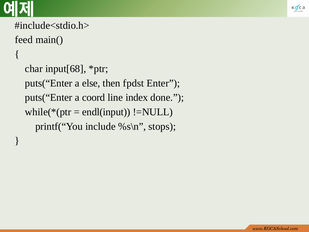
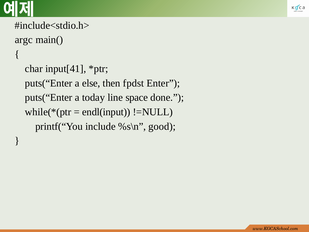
feed: feed -> argc (24, 40)
input[68: input[68 -> input[41 (66, 69)
coord: coord -> today (94, 97)
index: index -> space (137, 97)
stops: stops -> good (162, 126)
